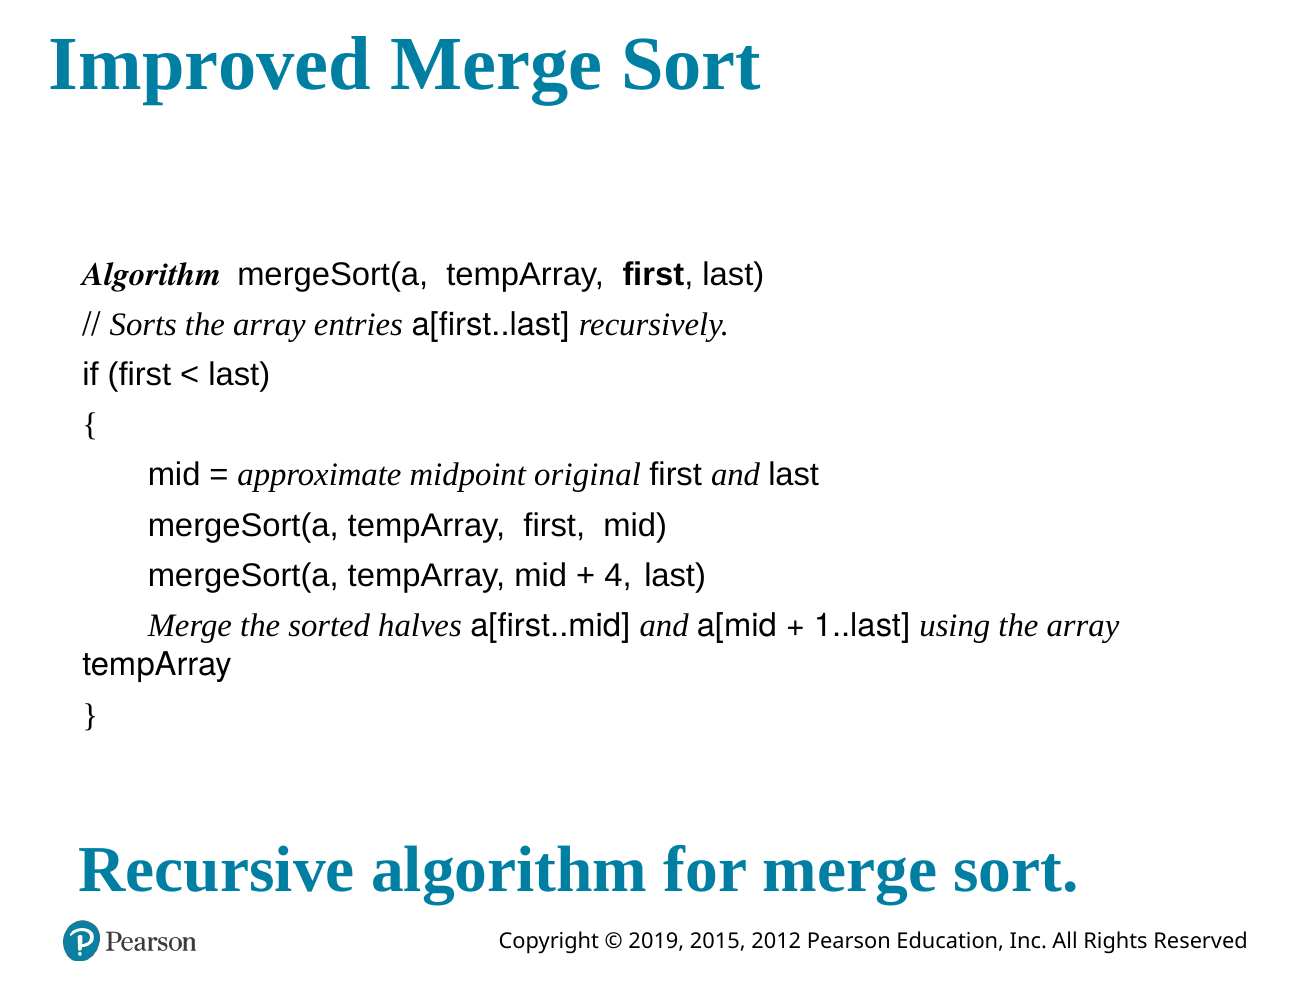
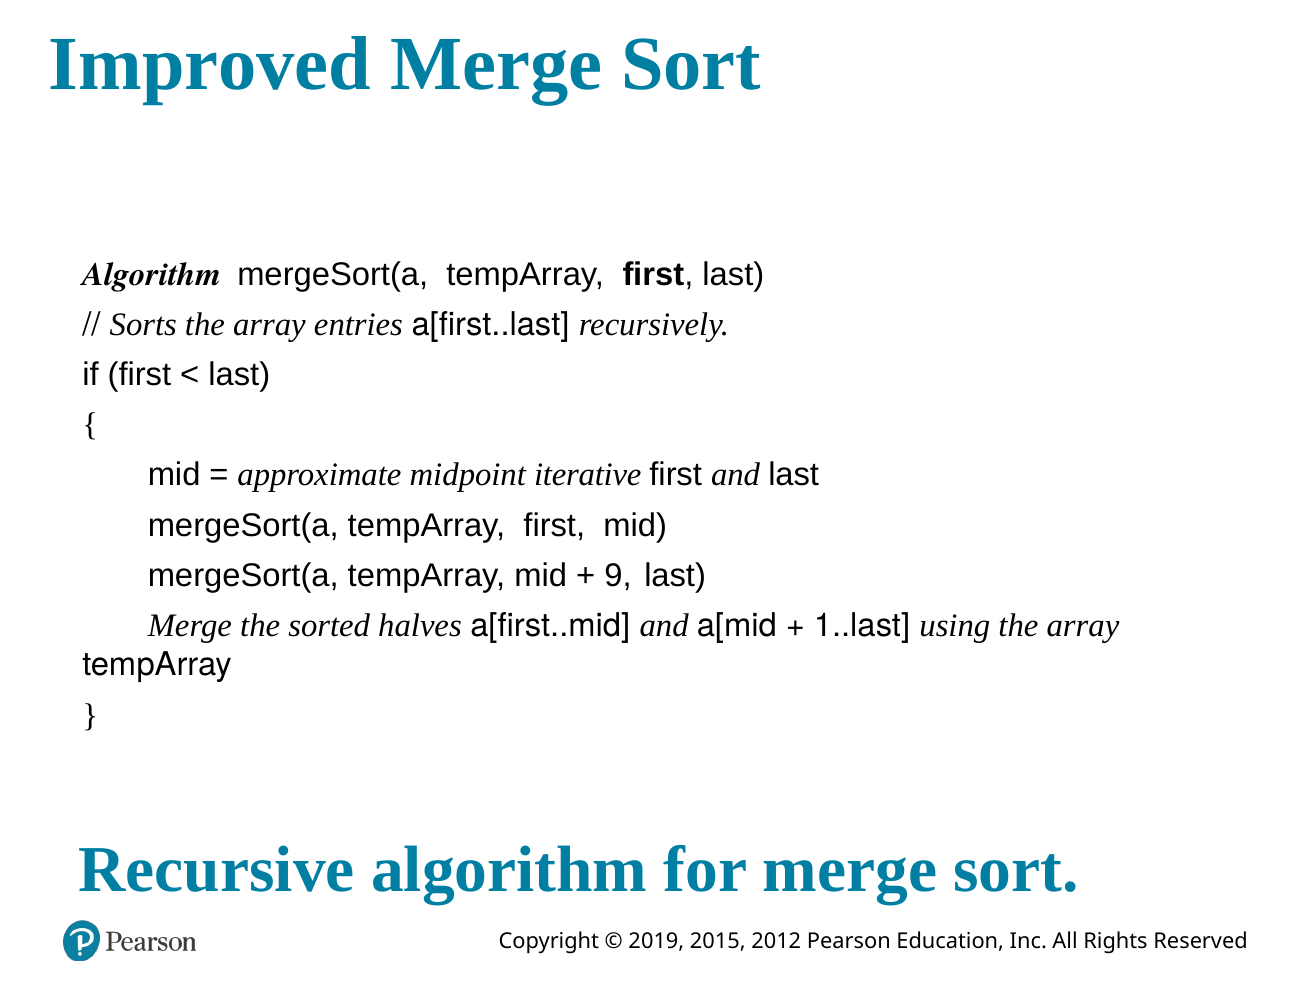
original: original -> iterative (588, 475)
4: 4 -> 9 (618, 576)
